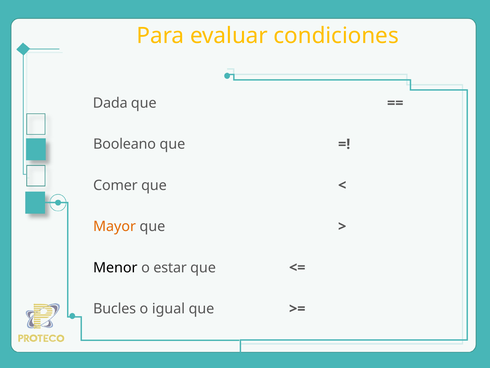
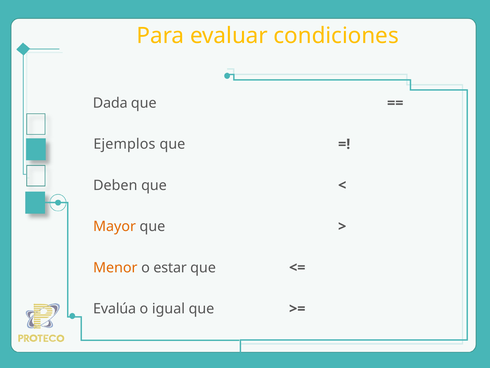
Booleano: Booleano -> Ejemplos (124, 144)
Comer: Comer -> Deben (115, 185)
Menor colour: black -> orange (115, 267)
Bucles: Bucles -> Evalúa (115, 308)
